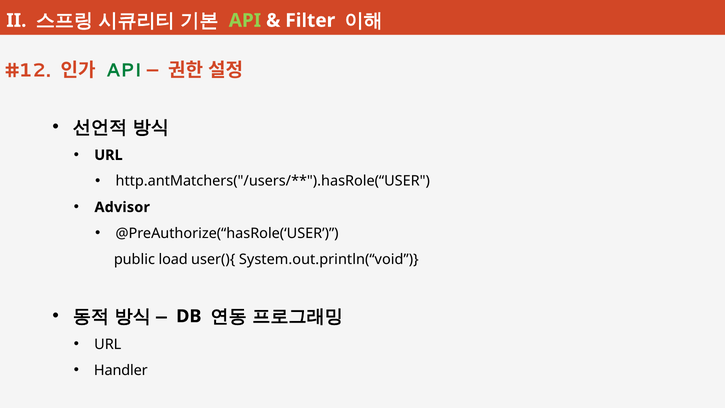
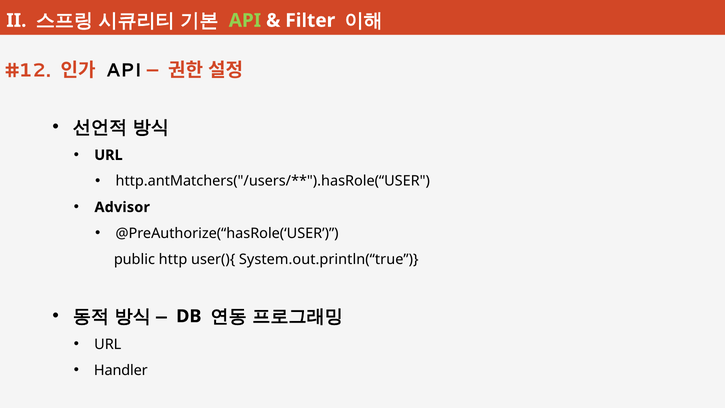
API colour: green -> black (124, 70)
load: load -> http (173, 259)
System.out.println(“void: System.out.println(“void -> System.out.println(“true (329, 259)
